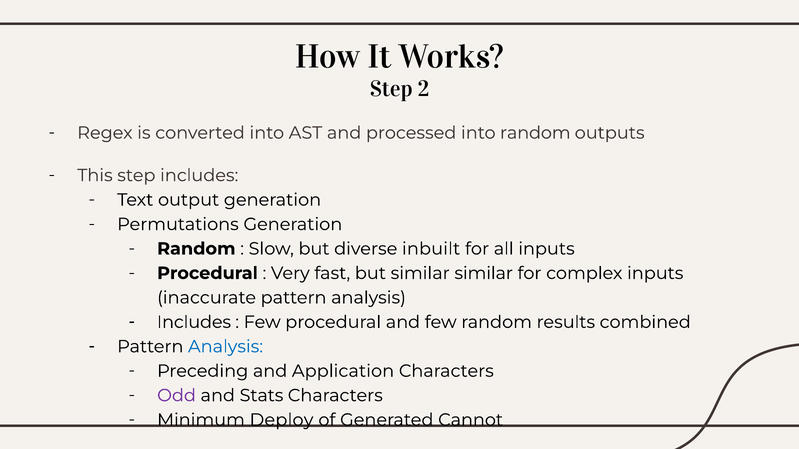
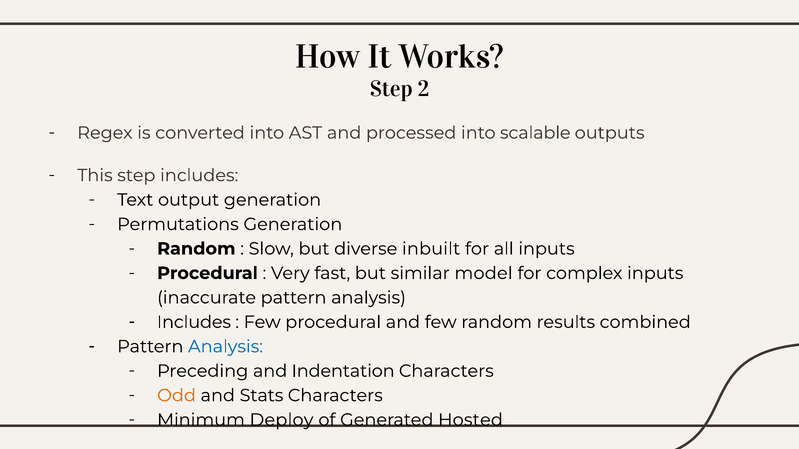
into random: random -> scalable (535, 133)
similar similar: similar -> model (484, 273)
Application: Application -> Indentation (343, 371)
Odd colour: purple -> orange (177, 396)
Cannot: Cannot -> Hosted (470, 420)
